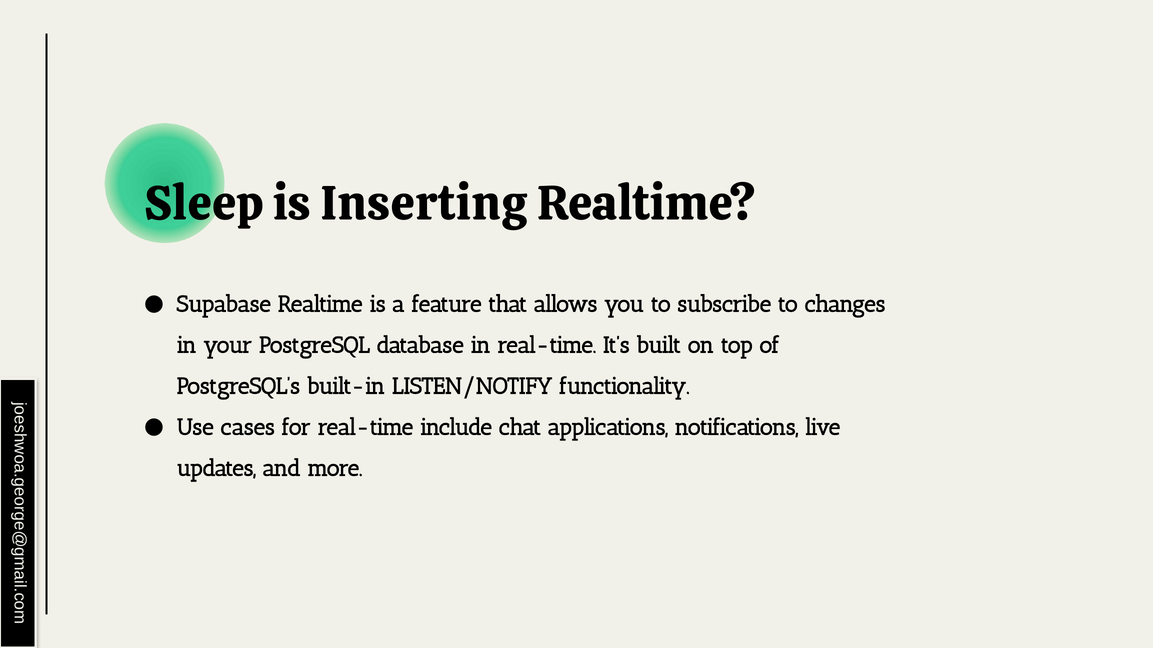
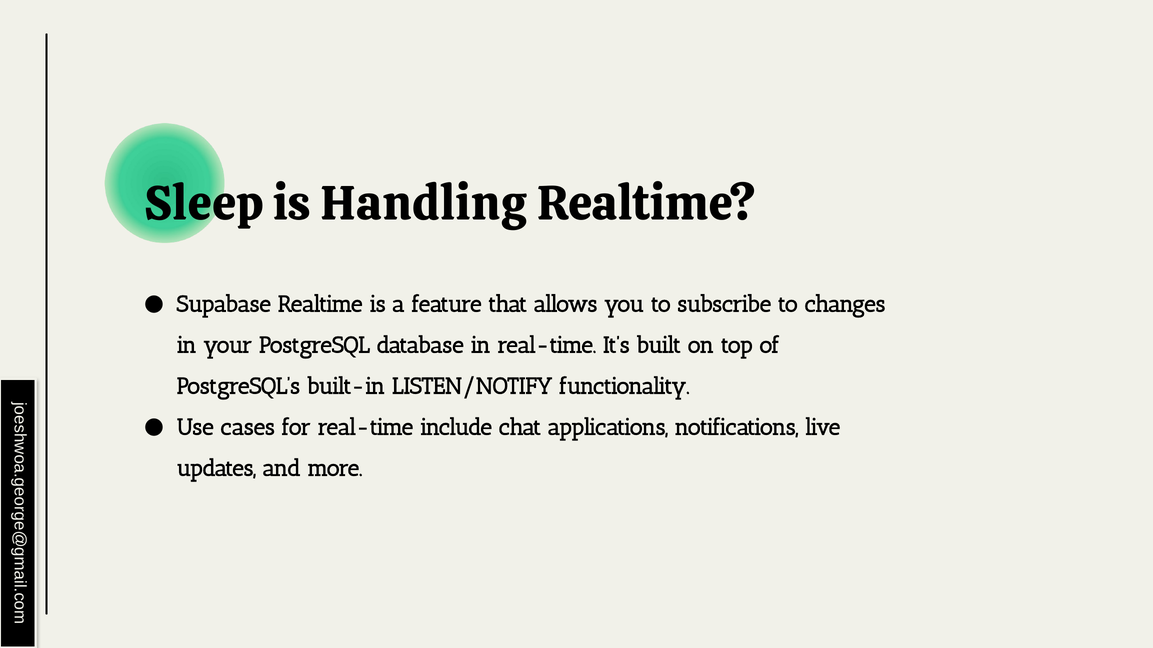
Inserting: Inserting -> Handling (424, 204)
